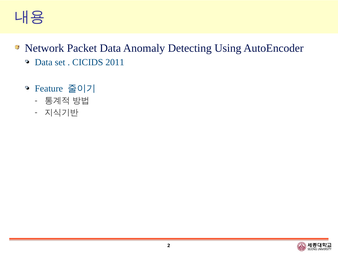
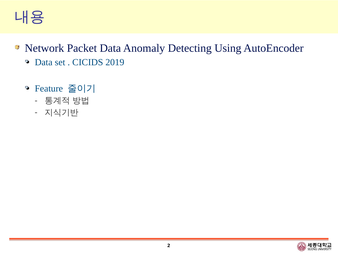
2011: 2011 -> 2019 (115, 62)
